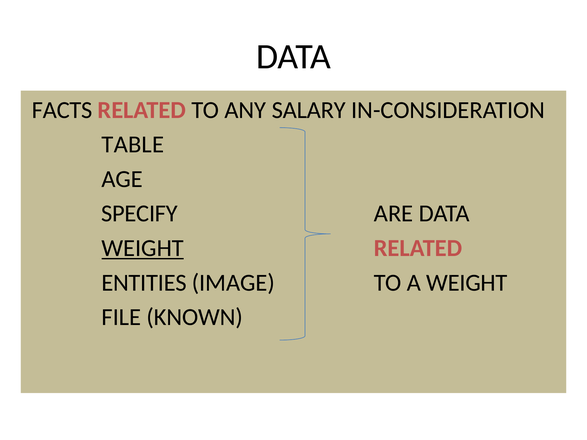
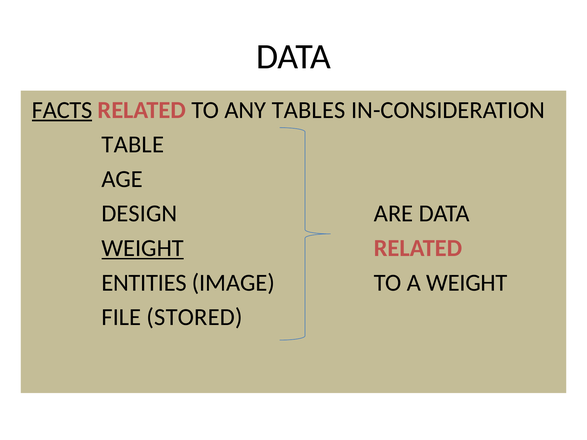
FACTS underline: none -> present (62, 110)
SALARY: SALARY -> TABLES (309, 110)
SPECIFY: SPECIFY -> DESIGN (139, 214)
KNOWN: KNOWN -> STORED (195, 317)
